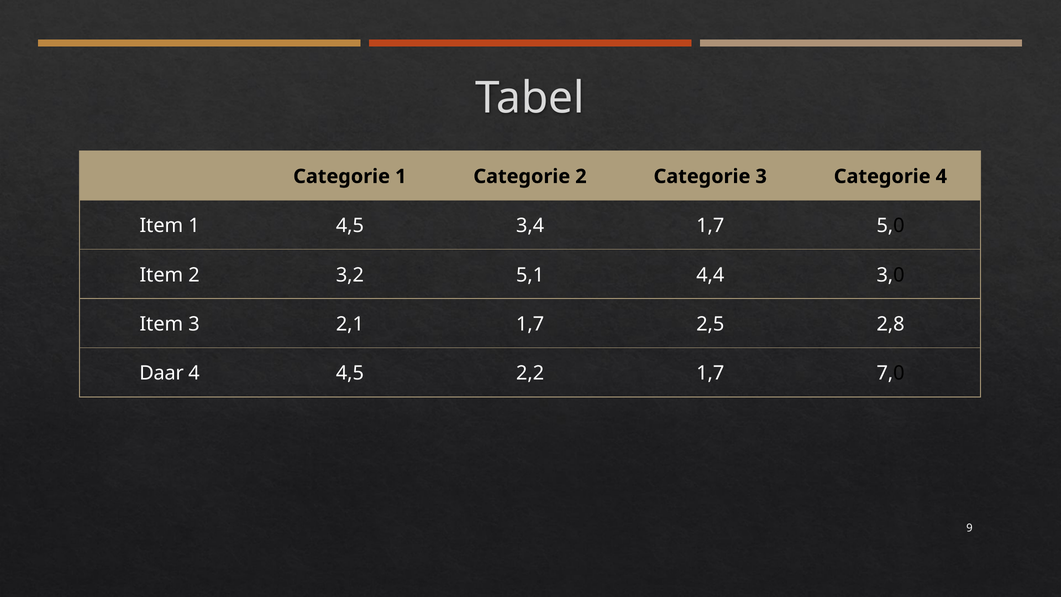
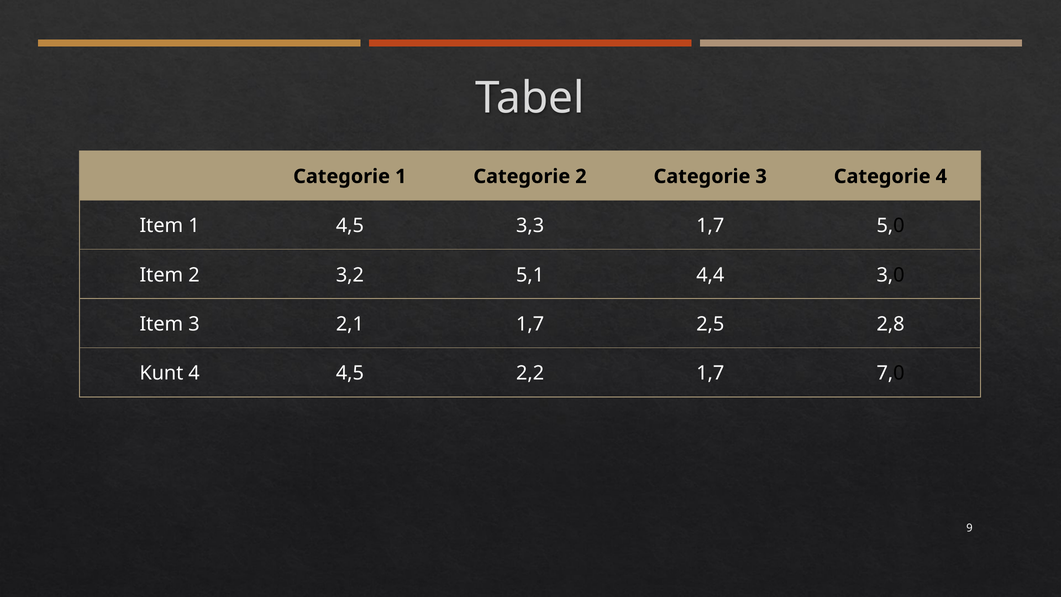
3,4: 3,4 -> 3,3 (530, 226)
Daar: Daar -> Kunt (161, 373)
